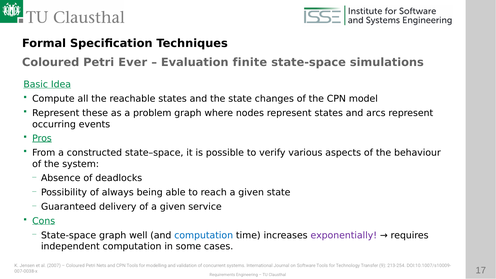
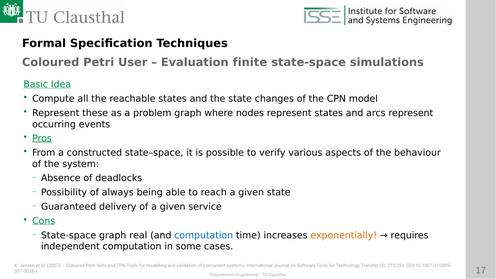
Ever: Ever -> User (133, 62)
well: well -> real (138, 235)
exponentially colour: purple -> orange (344, 235)
